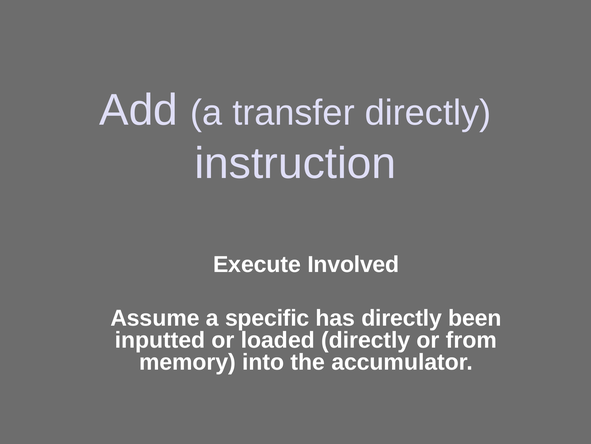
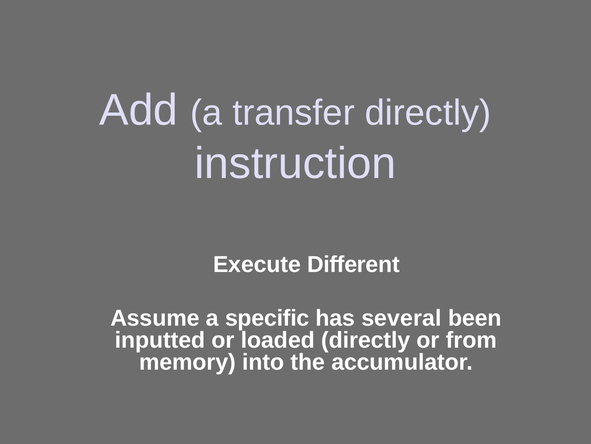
Involved: Involved -> Different (353, 264)
has directly: directly -> several (401, 318)
